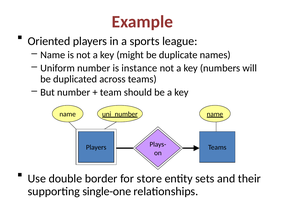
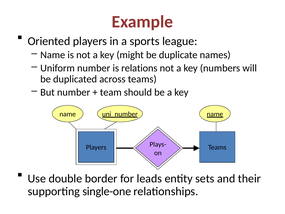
instance: instance -> relations (139, 68)
store: store -> leads (149, 178)
